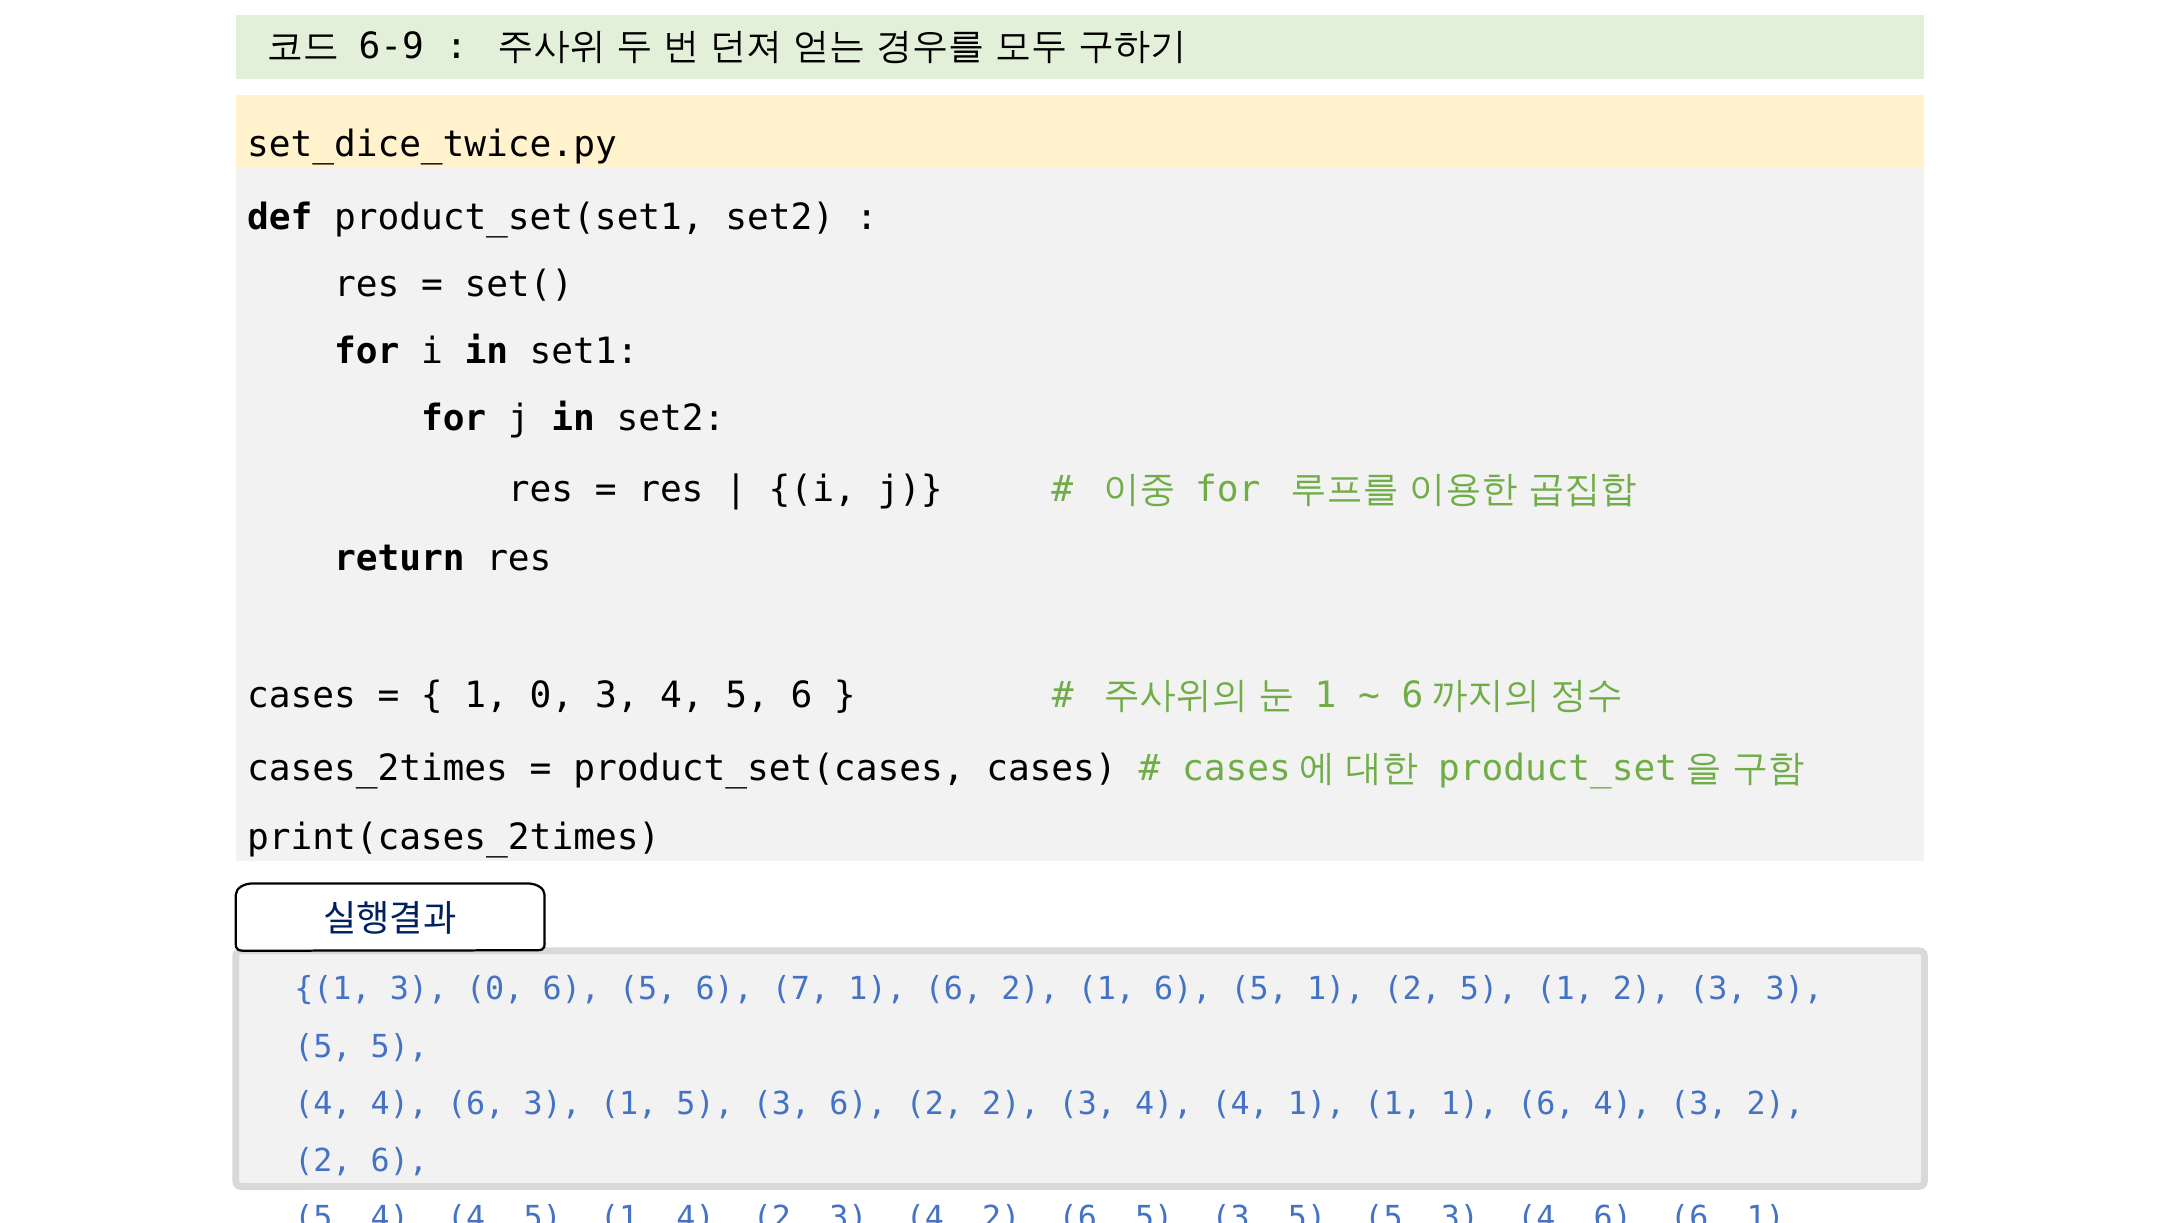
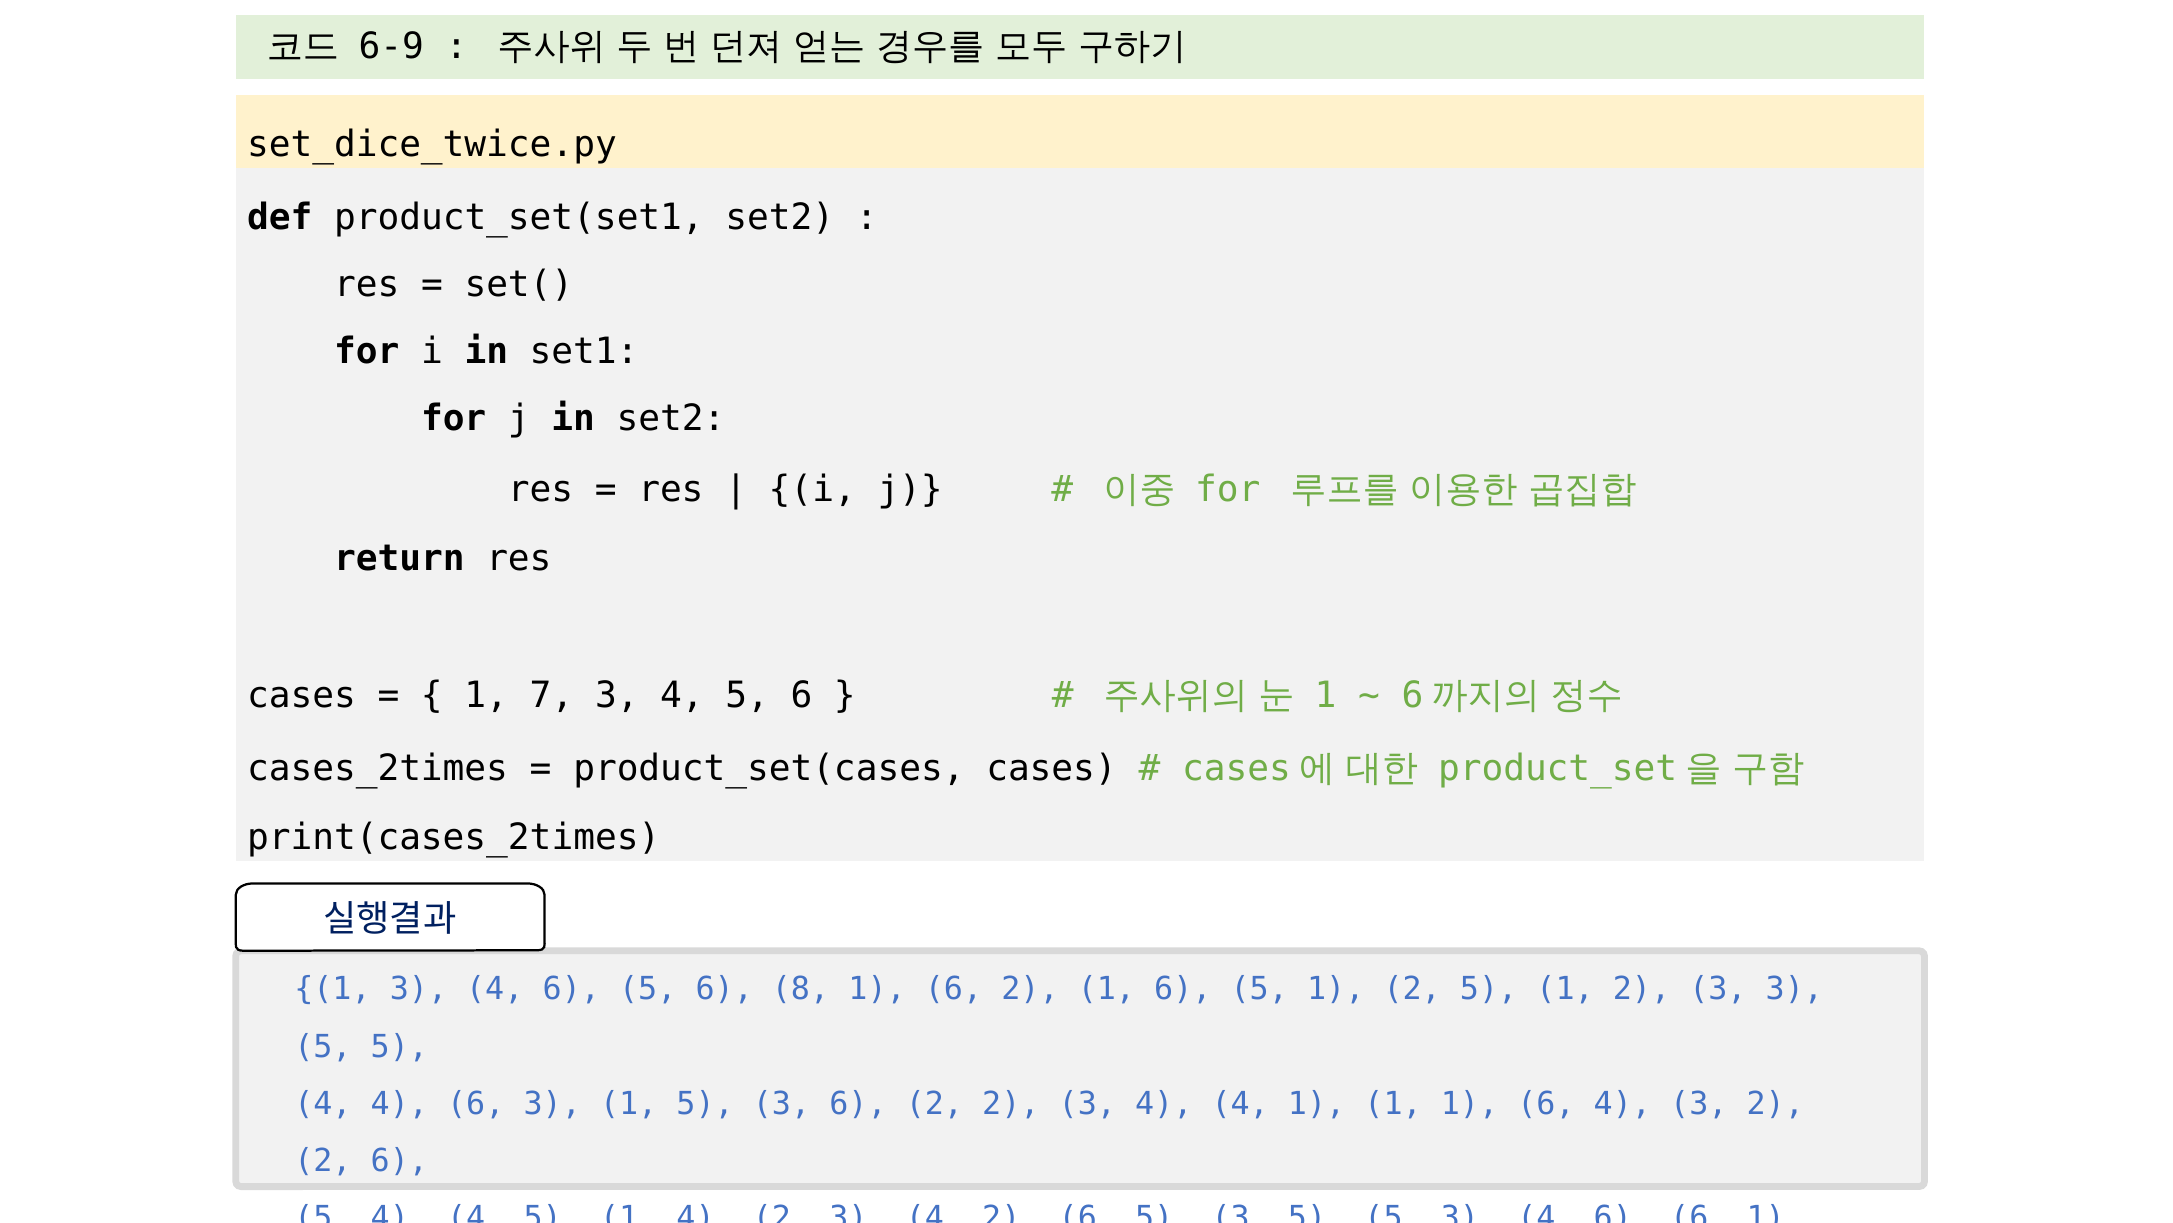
1 0: 0 -> 7 (551, 695)
1 3 0: 0 -> 4 (495, 989)
7: 7 -> 8 (801, 989)
